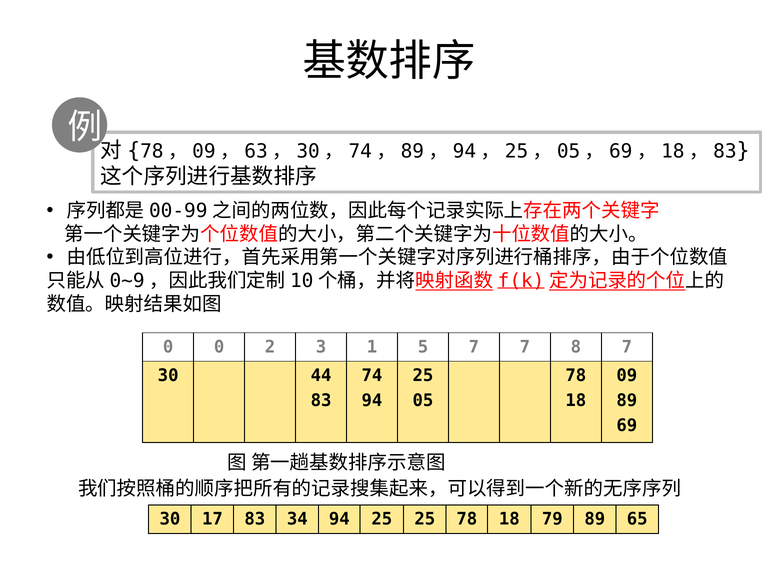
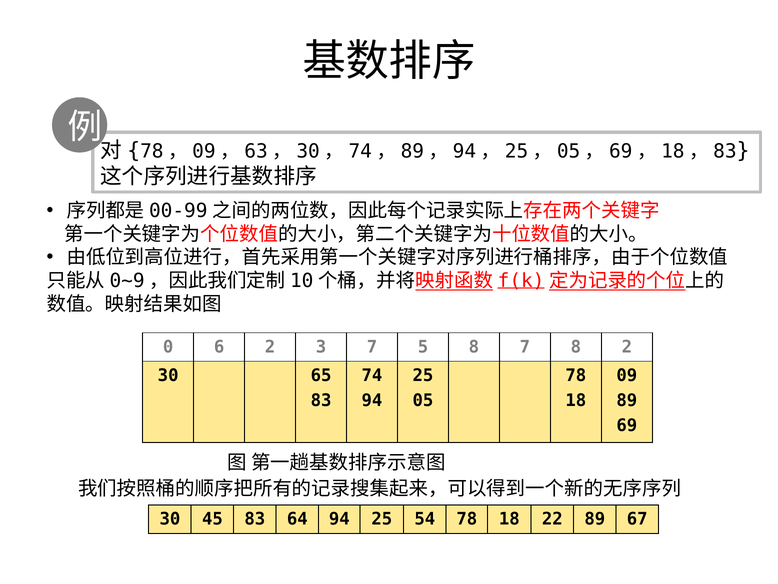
0 0: 0 -> 6 (219, 347)
3 1: 1 -> 7 (372, 347)
5 7: 7 -> 8 (474, 347)
8 7: 7 -> 2 (627, 347)
44: 44 -> 65 (321, 375)
17: 17 -> 45 (212, 519)
34: 34 -> 64 (297, 519)
25 25: 25 -> 54 (425, 519)
79: 79 -> 22 (552, 519)
65: 65 -> 67 (637, 519)
